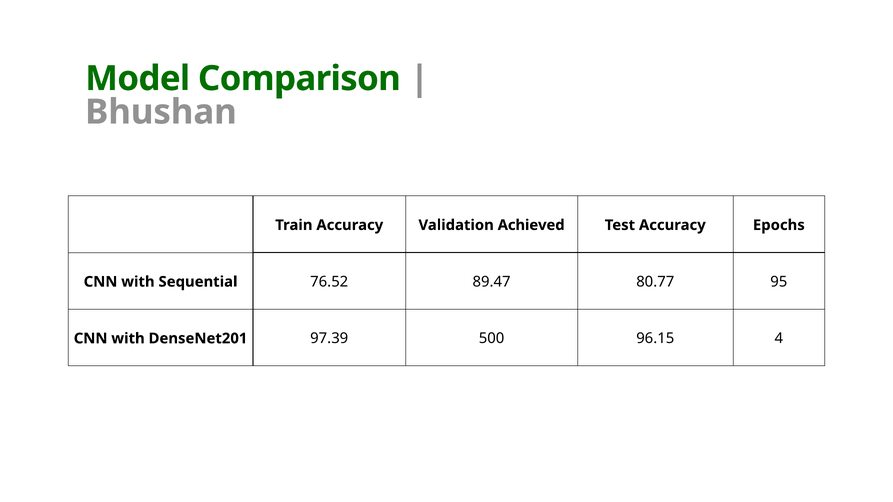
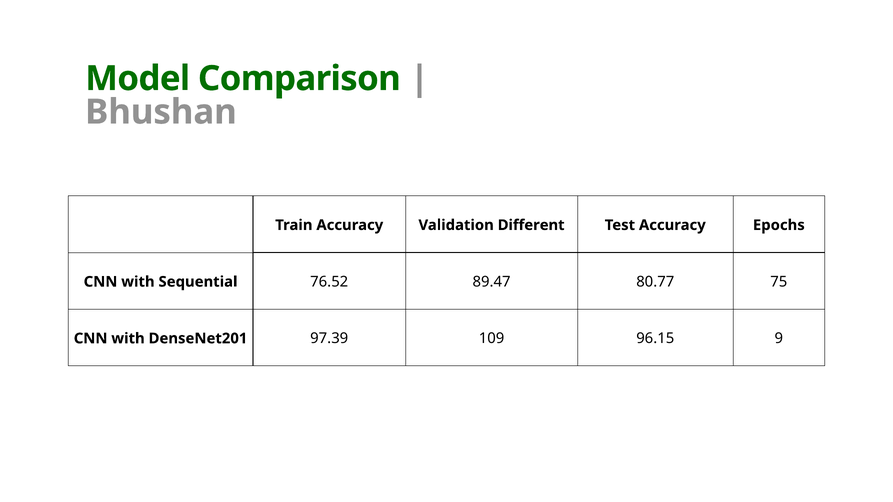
Achieved: Achieved -> Different (531, 225)
95: 95 -> 75 (779, 282)
500: 500 -> 109 (492, 339)
4: 4 -> 9 (779, 339)
